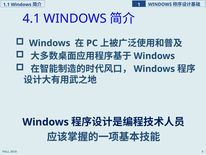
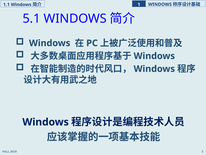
4.1: 4.1 -> 5.1 (32, 19)
